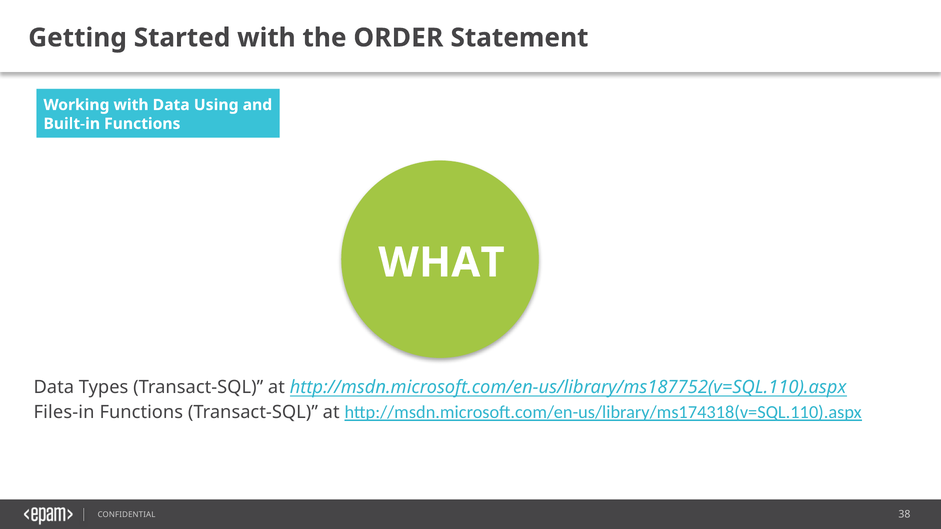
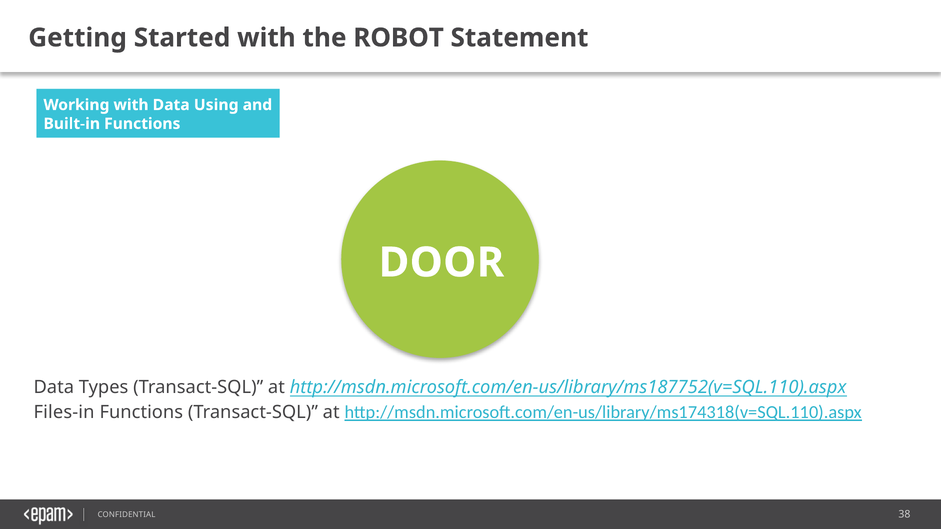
ORDER: ORDER -> ROBOT (399, 38)
WHAT: WHAT -> DOOR (441, 263)
